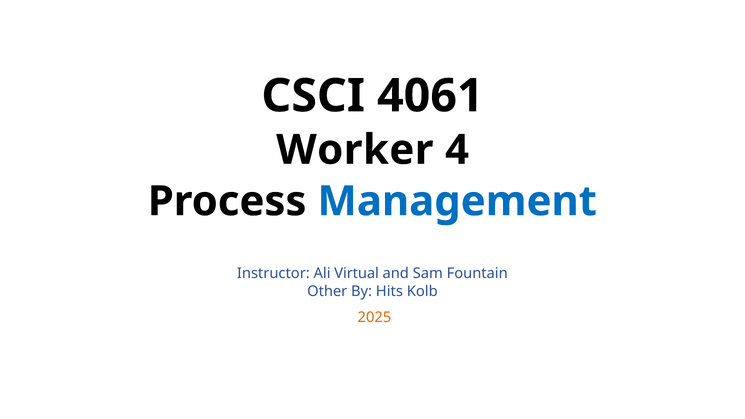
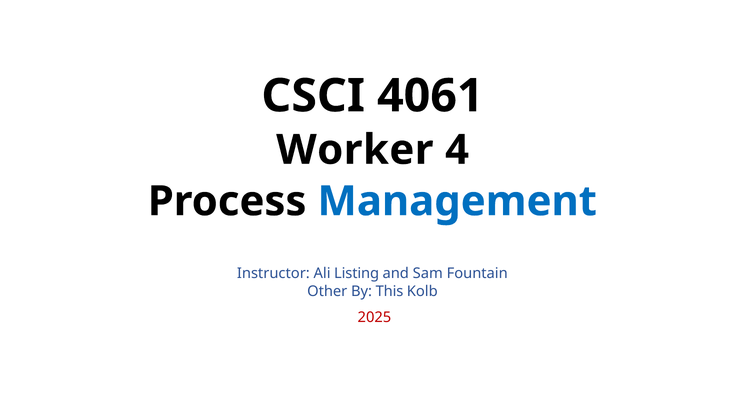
Virtual: Virtual -> Listing (357, 274)
Hits: Hits -> This (390, 292)
2025 colour: orange -> red (374, 317)
